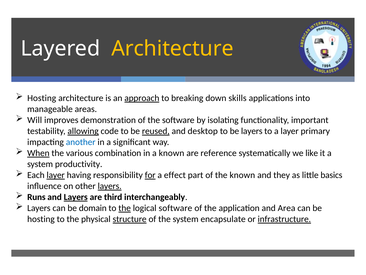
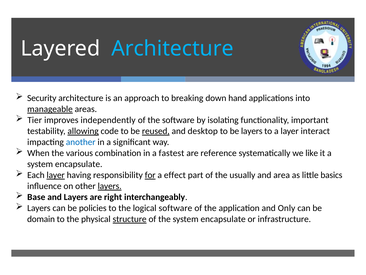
Architecture colour: yellow -> light blue (172, 48)
Hosting: Hosting -> Security (42, 98)
approach underline: present -> none (142, 98)
skills: skills -> hand (238, 98)
manageable underline: none -> present (50, 109)
Will: Will -> Tier (35, 120)
demonstration: demonstration -> independently (108, 120)
primary: primary -> interact (315, 131)
When underline: present -> none (38, 153)
a known: known -> fastest (172, 153)
productivity: productivity -> encapsulate (79, 164)
the known: known -> usually (242, 175)
they: they -> area (282, 175)
Runs: Runs -> Base (36, 197)
Layers underline: present -> none (76, 197)
third: third -> right (113, 197)
domain: domain -> policies (93, 208)
the underline: present -> none (125, 208)
Area: Area -> Only (287, 208)
hosting: hosting -> domain (41, 219)
infrastructure underline: present -> none (284, 219)
